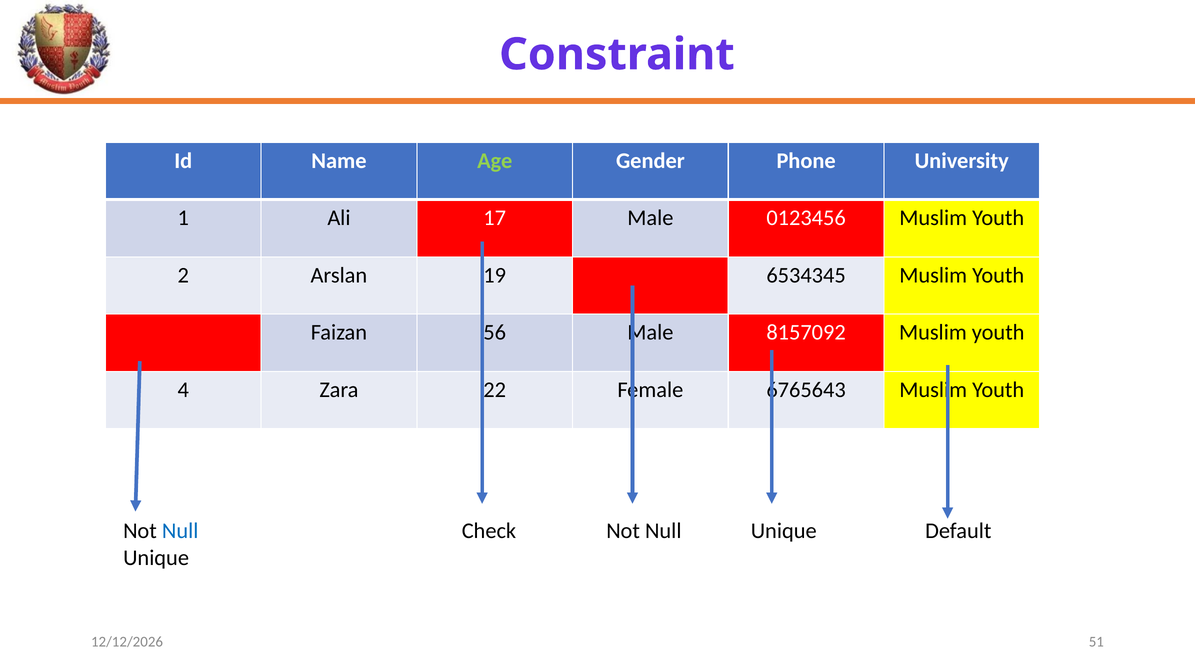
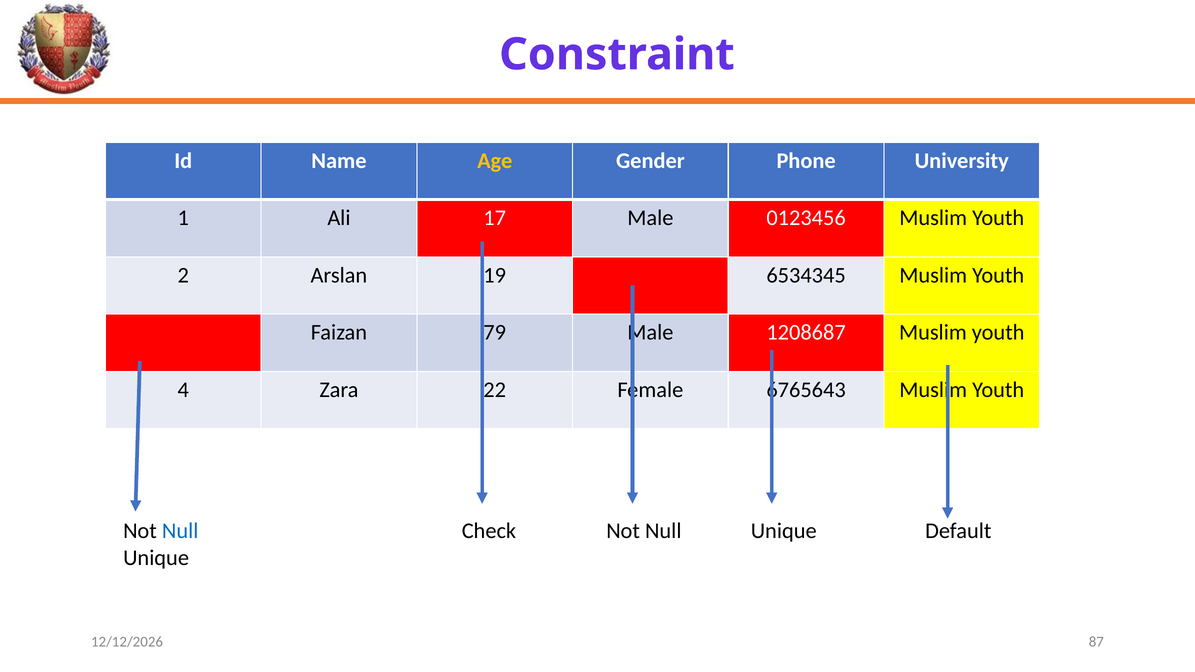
Age colour: light green -> yellow (495, 161)
56: 56 -> 79 (495, 333)
8157092: 8157092 -> 1208687 (806, 333)
51: 51 -> 87 (1096, 642)
